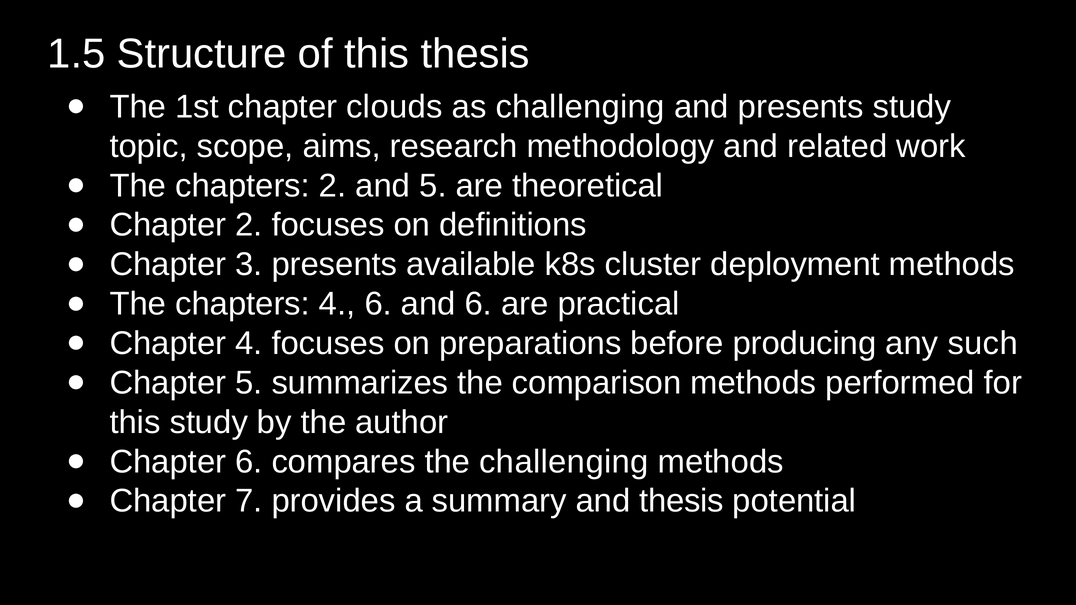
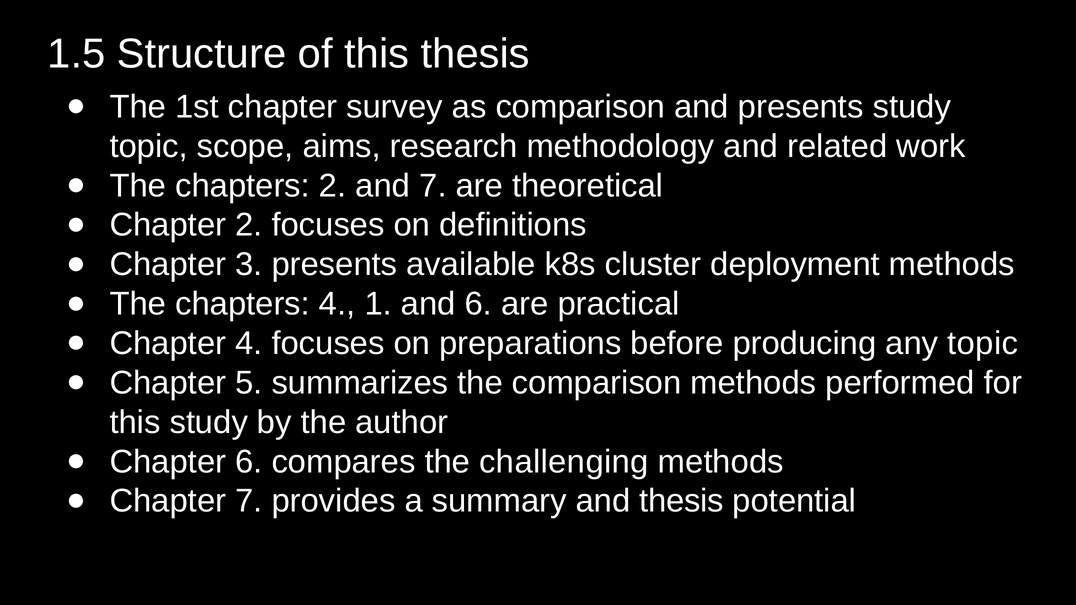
clouds: clouds -> survey (395, 107)
as challenging: challenging -> comparison (580, 107)
and 5: 5 -> 7 (433, 186)
4 6: 6 -> 1 (378, 304)
any such: such -> topic (983, 344)
